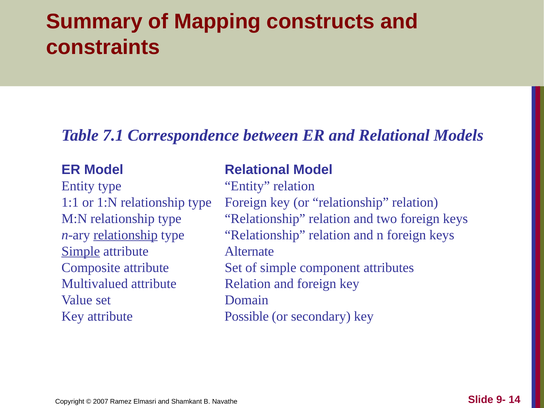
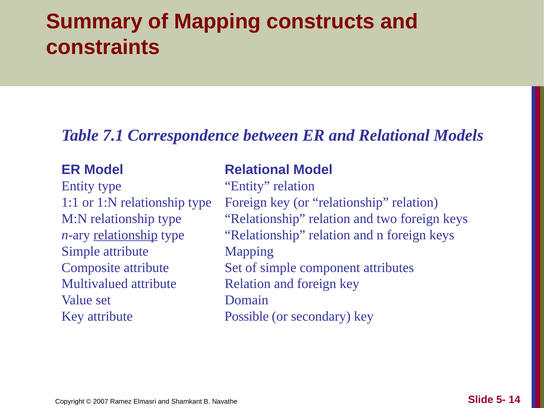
Simple underline: present -> none (81, 251)
attribute Alternate: Alternate -> Mapping (249, 251)
9-: 9- -> 5- (501, 400)
